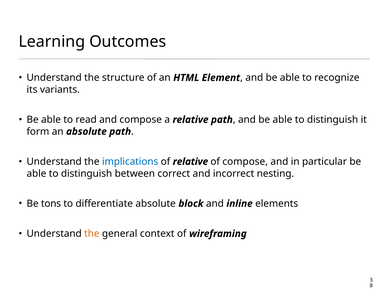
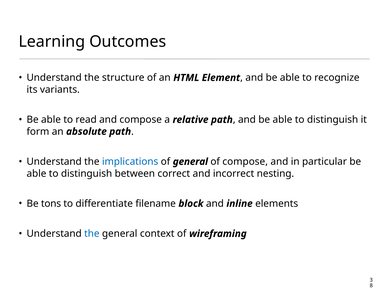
of relative: relative -> general (190, 161)
differentiate absolute: absolute -> filename (156, 203)
the colour: orange -> blue (92, 233)
